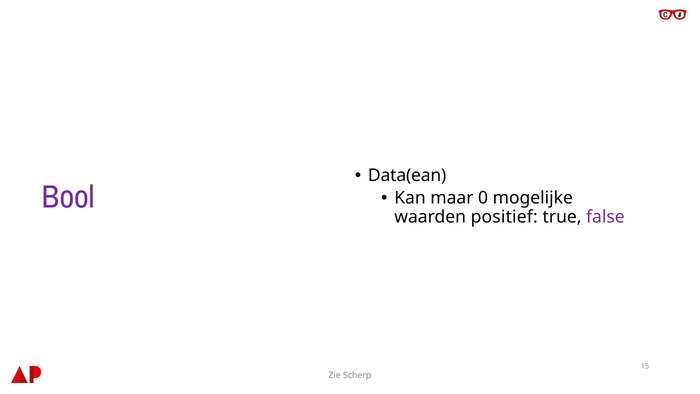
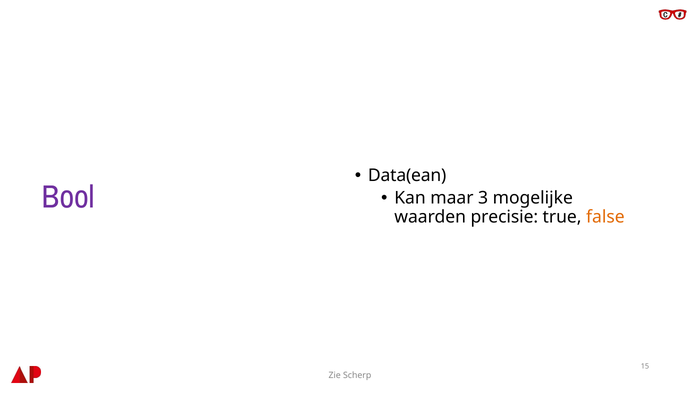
0: 0 -> 3 (483, 198)
positief: positief -> precisie (504, 217)
false colour: purple -> orange (605, 217)
